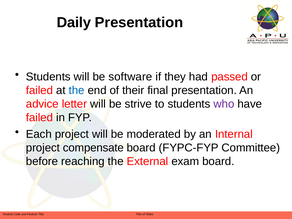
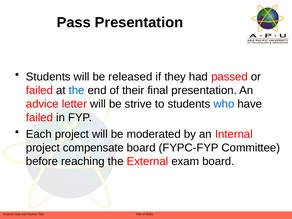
Daily: Daily -> Pass (74, 22)
software: software -> released (130, 77)
who colour: purple -> blue (224, 104)
